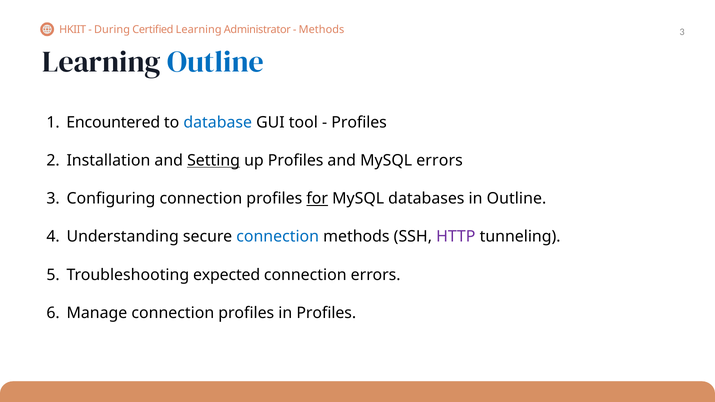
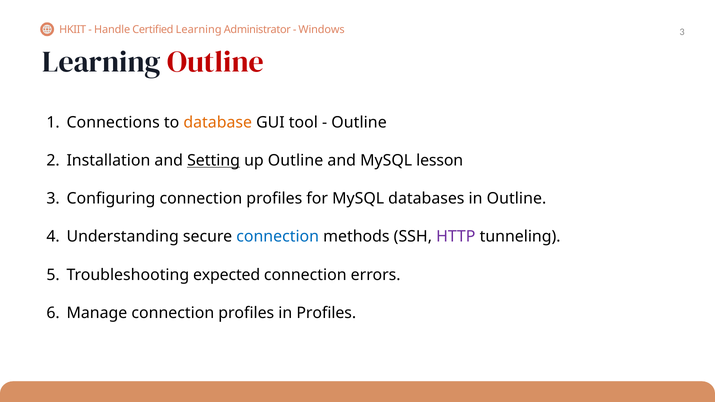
During: During -> Handle (112, 30)
Methods: Methods -> Windows (322, 30)
Outline colour: blue -> red (216, 62)
Encountered: Encountered -> Connections (113, 122)
database colour: blue -> orange (218, 122)
Profiles: Profiles -> Outline (359, 122)
up Profiles: Profiles -> Outline (296, 161)
MySQL errors: errors -> lesson (440, 161)
for underline: present -> none (317, 199)
